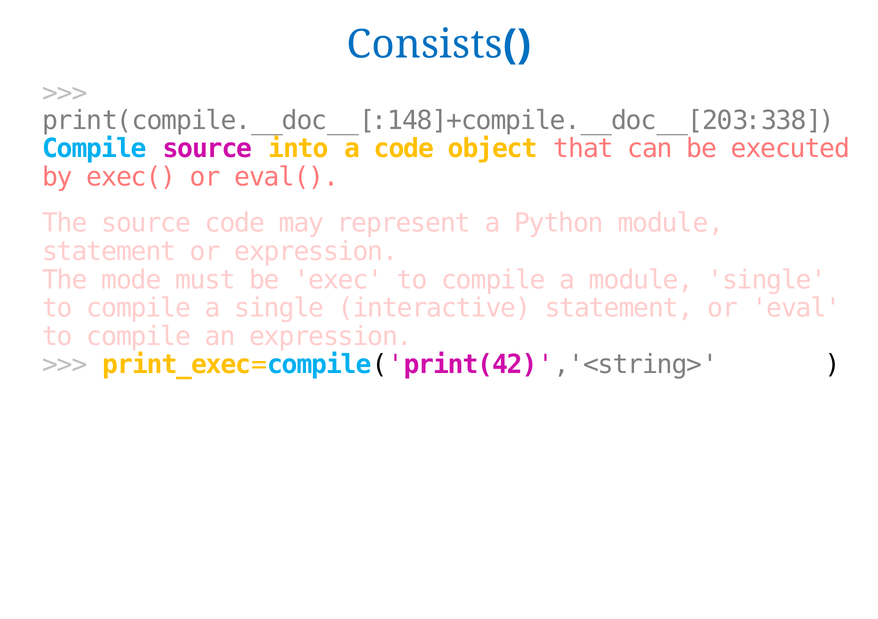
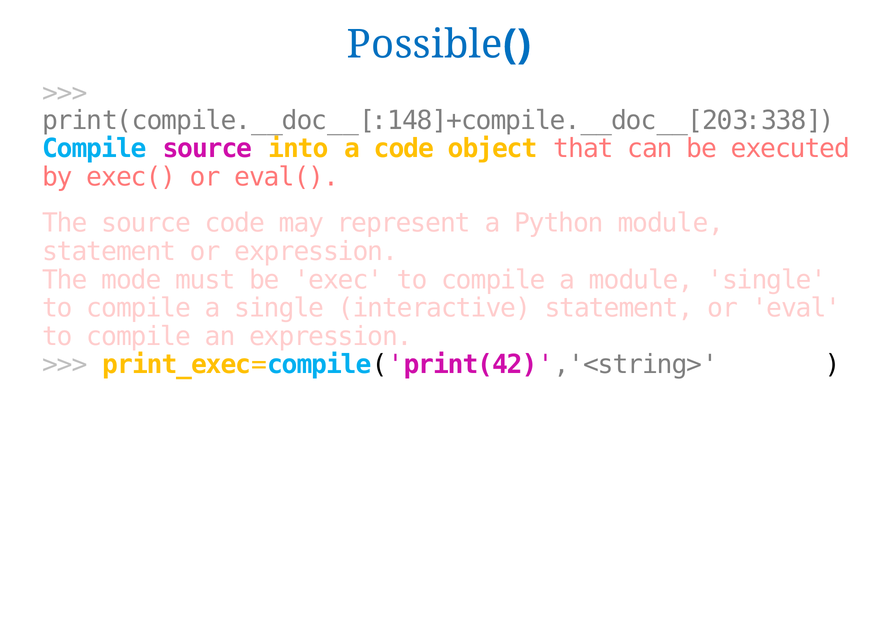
Consists: Consists -> Possible (425, 45)
